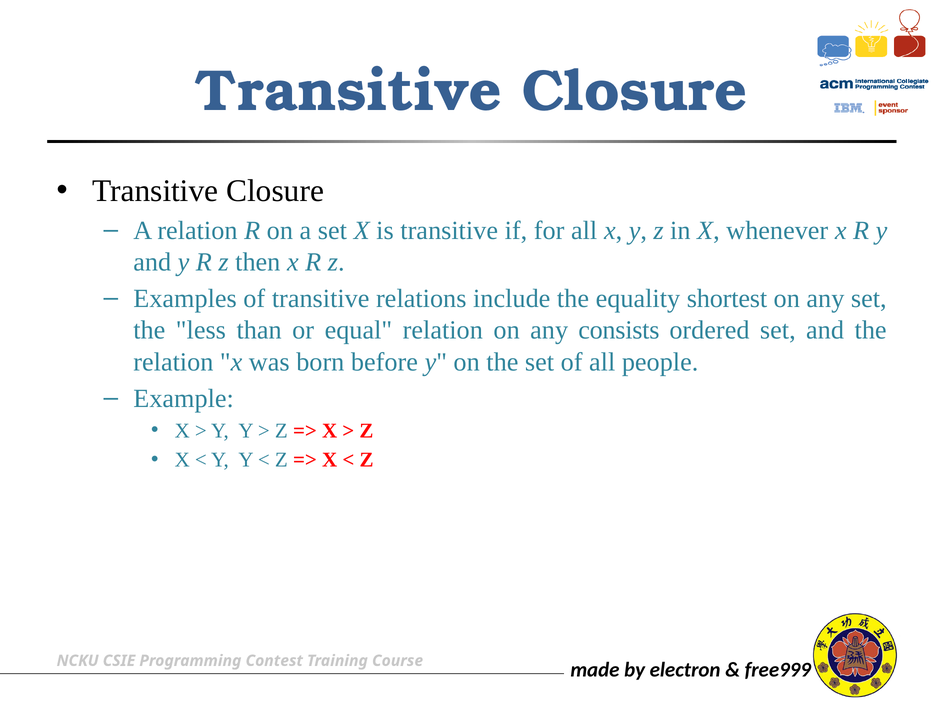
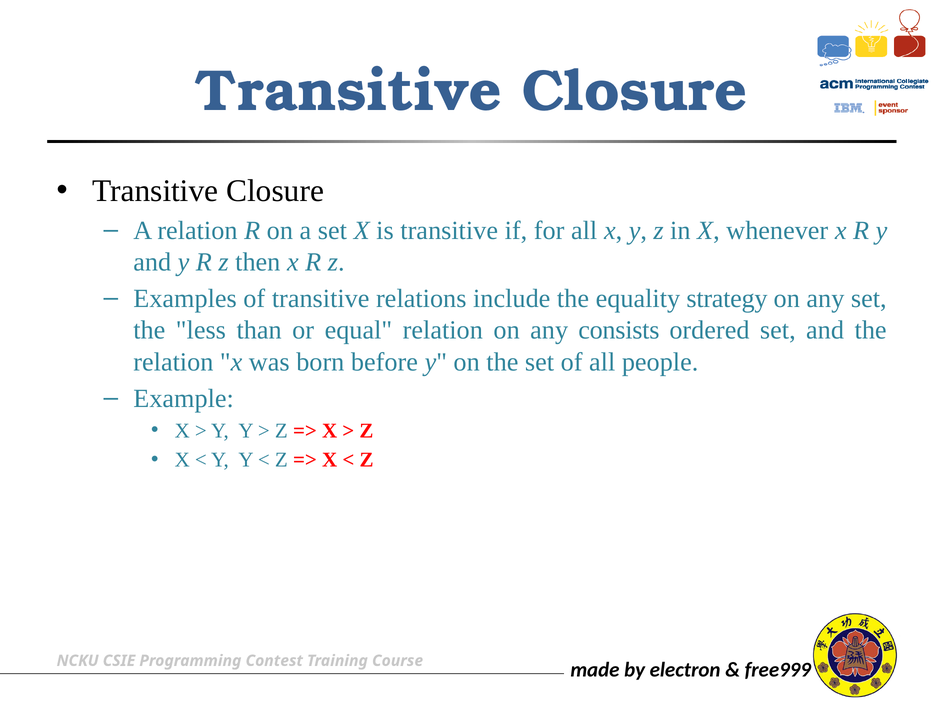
shortest: shortest -> strategy (727, 299)
